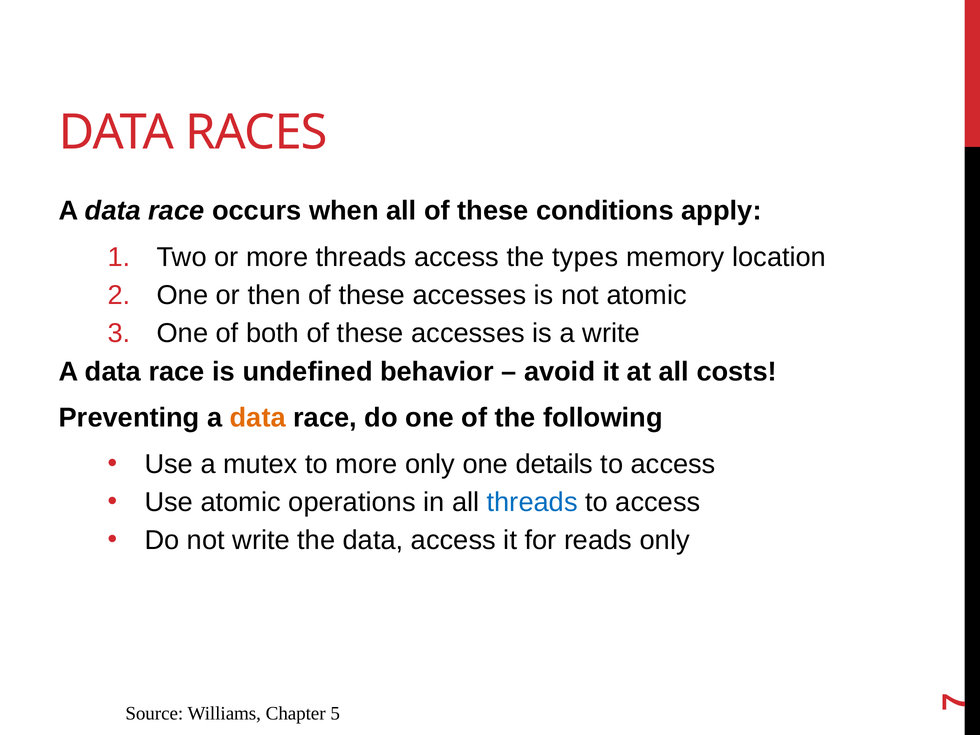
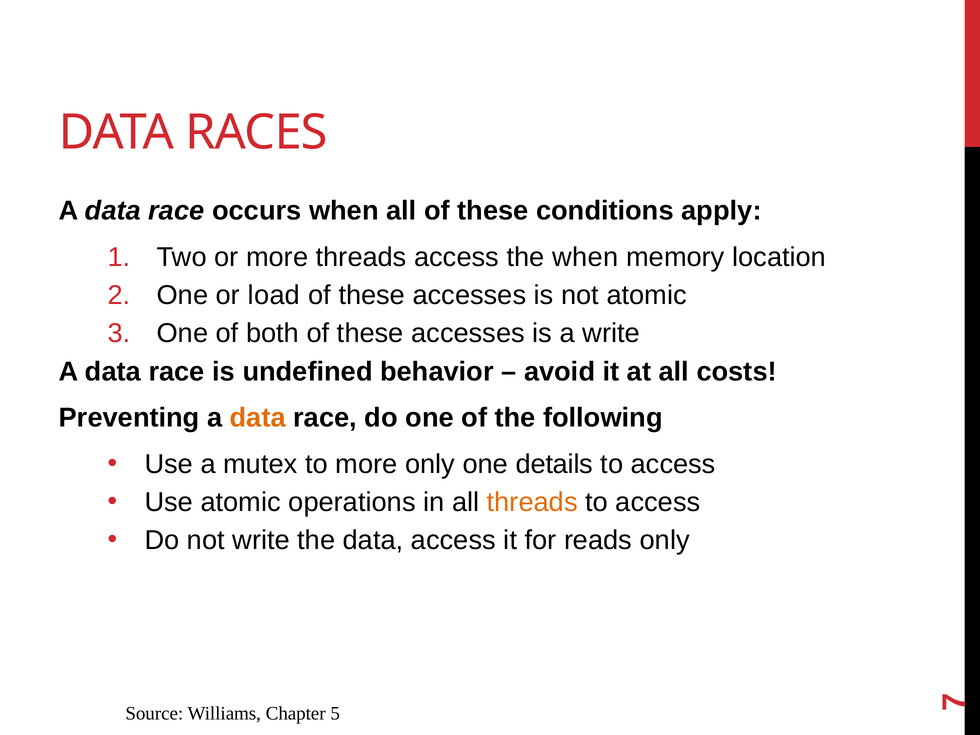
the types: types -> when (585, 257)
then: then -> load (274, 295)
threads colour: blue -> orange (532, 502)
